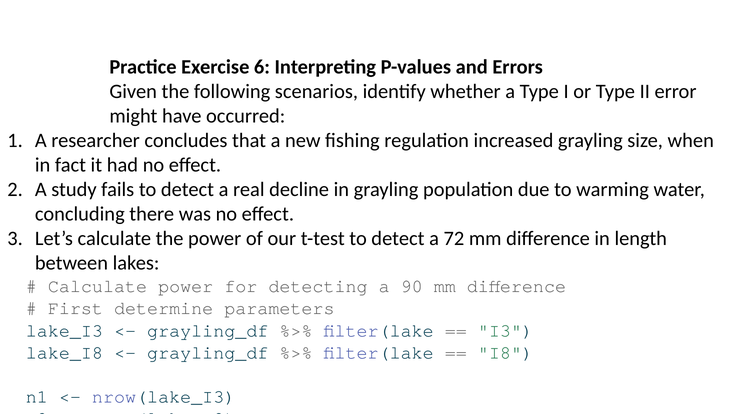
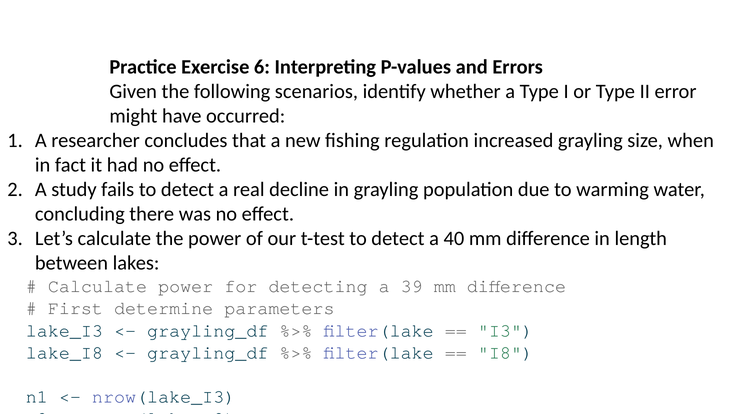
72: 72 -> 40 (454, 238)
90: 90 -> 39 (412, 286)
